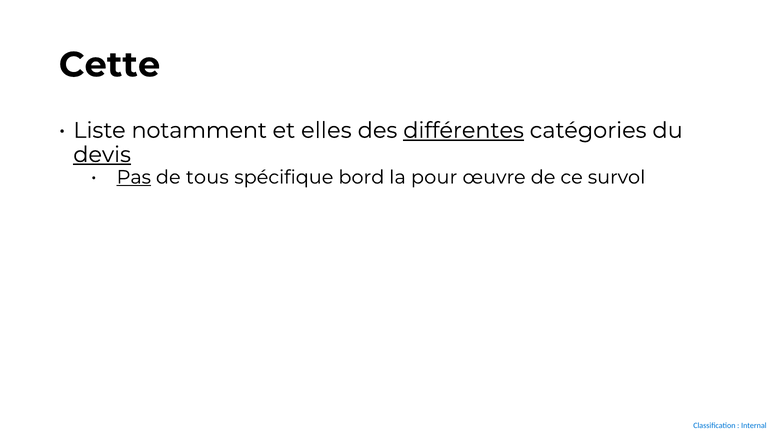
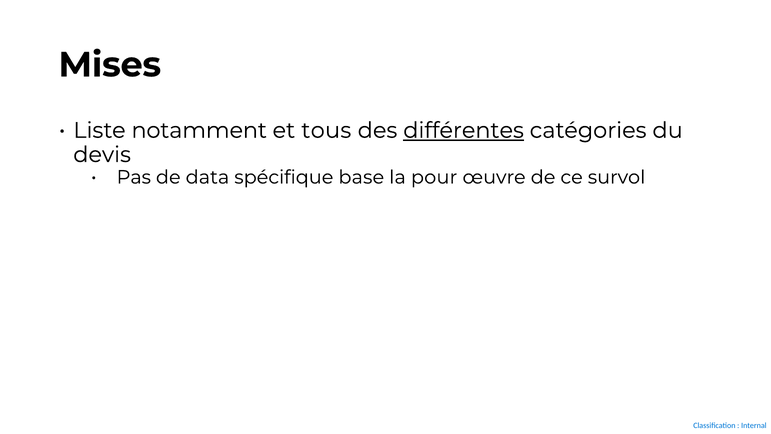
Cette: Cette -> Mises (110, 65)
elles: elles -> tous (326, 130)
devis underline: present -> none (102, 155)
Pas underline: present -> none (134, 177)
tous: tous -> data (207, 177)
bord: bord -> base (361, 177)
